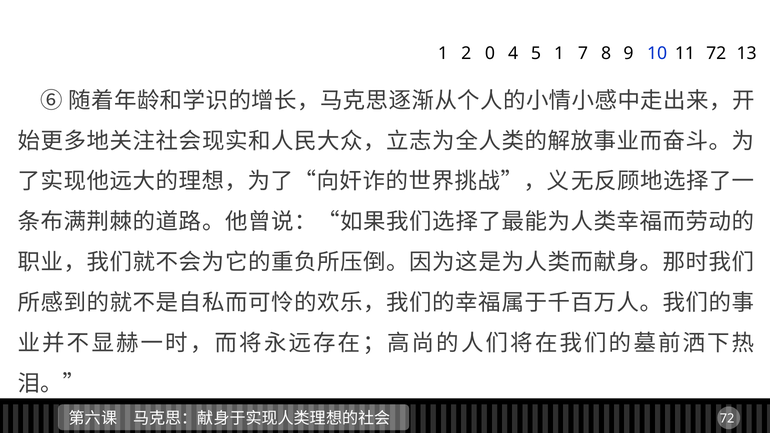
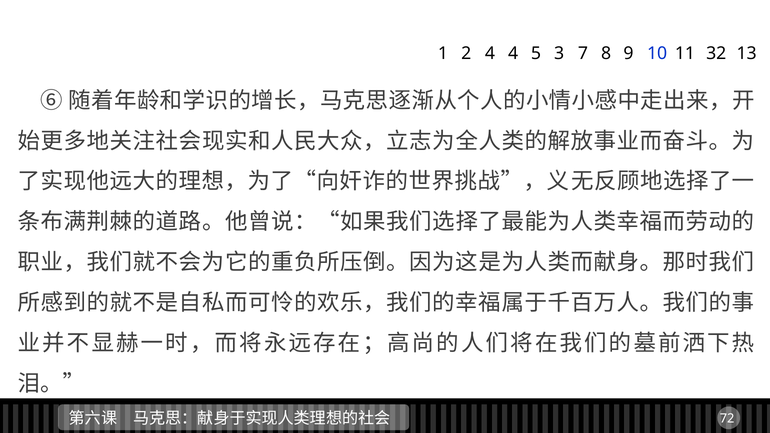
2 0: 0 -> 4 (490, 53)
5 1: 1 -> 3 (559, 53)
11 72: 72 -> 32 (716, 53)
